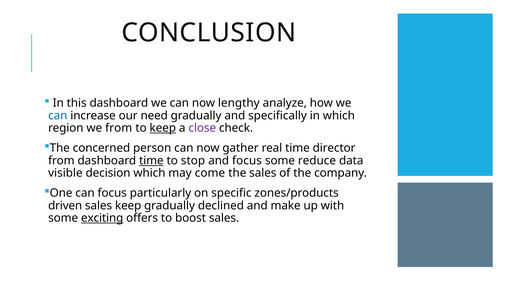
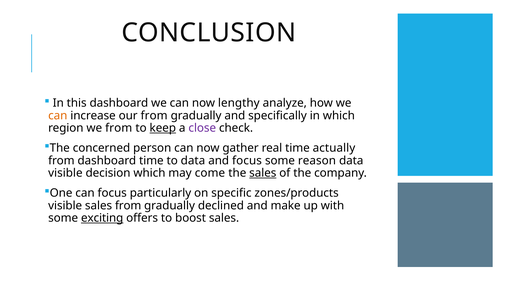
can colour: blue -> orange (58, 115)
our need: need -> from (154, 115)
director: director -> actually (334, 148)
time underline: present -> none (151, 160)
to stop: stop -> data (193, 160)
reduce: reduce -> reason (317, 160)
sales underline: none -> present (263, 173)
driven: driven -> visible (65, 205)
sales keep: keep -> from (128, 205)
